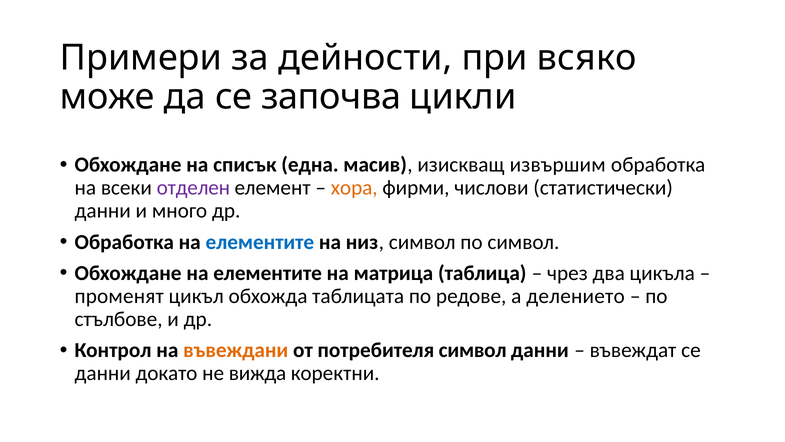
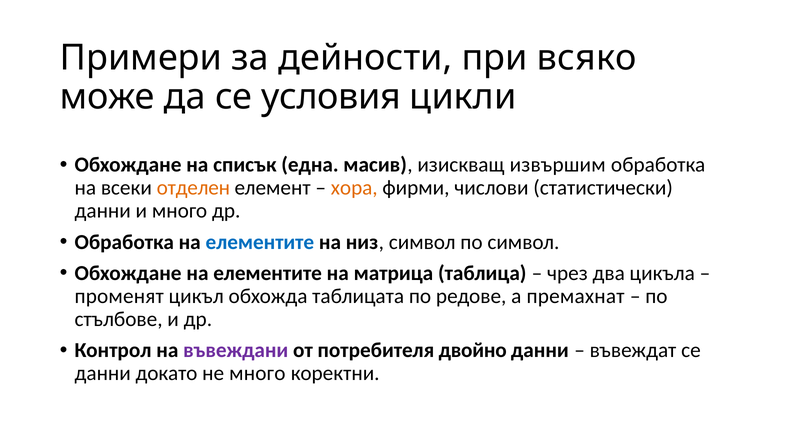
започва: започва -> условия (331, 97)
отделен colour: purple -> orange (193, 188)
делението: делението -> премахнат (576, 296)
въвеждани colour: orange -> purple (236, 350)
потребителя символ: символ -> двойно (473, 350)
не вижда: вижда -> много (257, 373)
